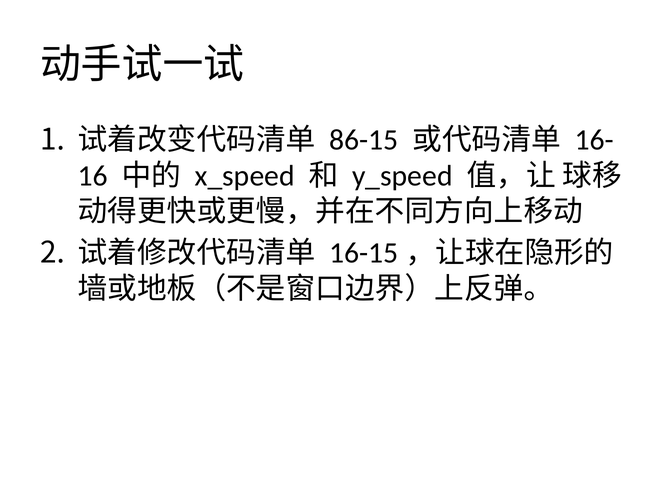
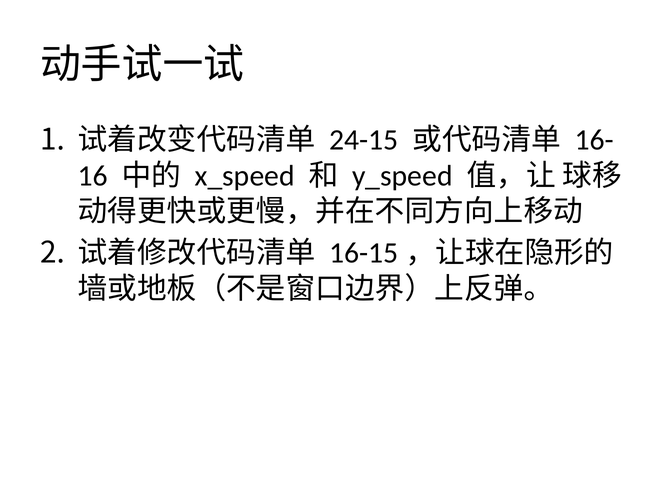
86-15: 86-15 -> 24-15 (364, 140)
